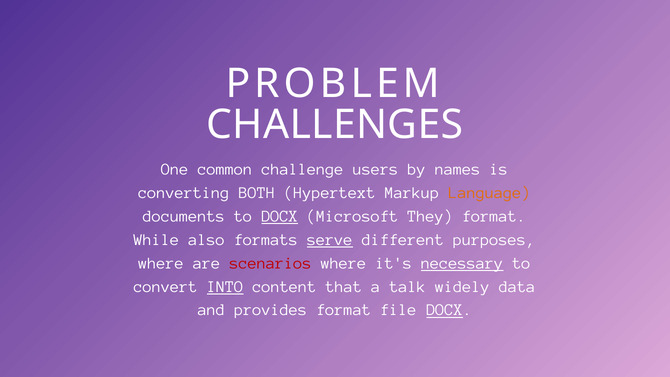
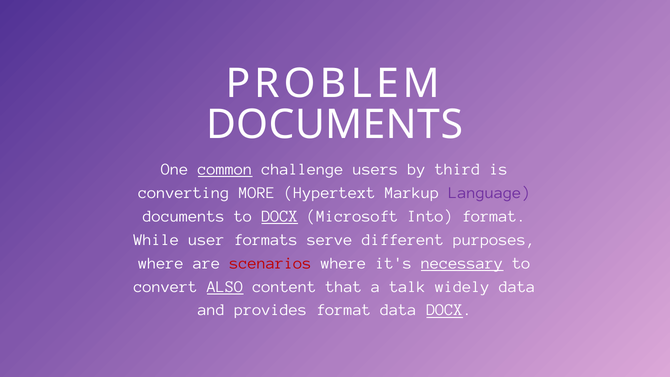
CHALLENGES: CHALLENGES -> DOCUMENTS (335, 124)
common underline: none -> present (225, 169)
names: names -> third (458, 169)
BOTH: BOTH -> MORE (257, 193)
Language colour: orange -> purple (490, 193)
They: They -> Into (430, 216)
also: also -> user (207, 240)
serve underline: present -> none (330, 240)
INTO: INTO -> ALSO (225, 286)
format file: file -> data (399, 310)
